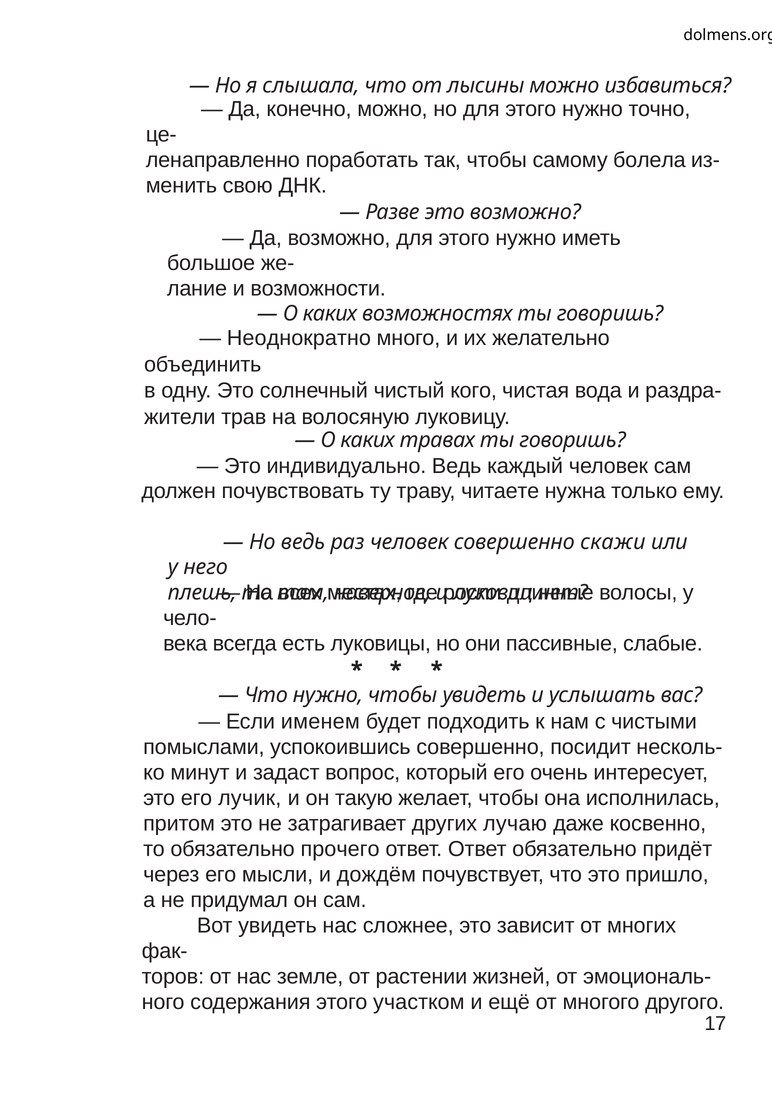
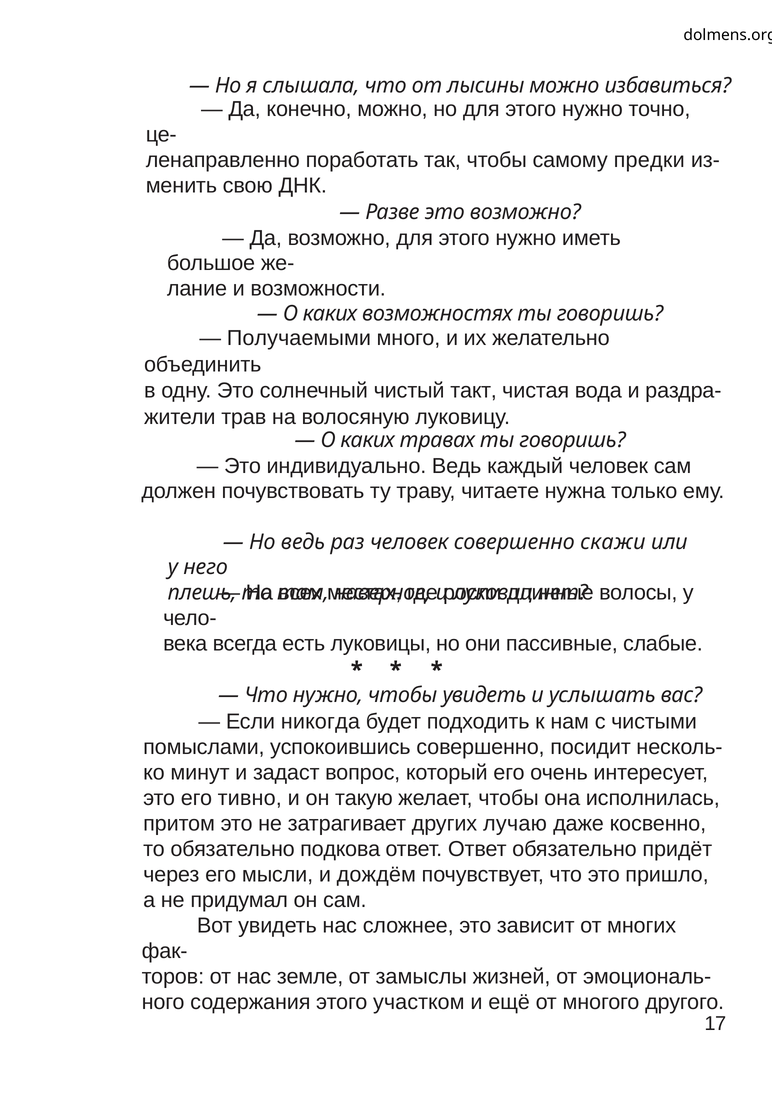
болела: болела -> предки (649, 160)
Неоднократно: Неоднократно -> Получаемыми (299, 338)
кого: кого -> такт (474, 391)
именем: именем -> никогда (320, 722)
лучик: лучик -> тивно (250, 798)
прочего: прочего -> подкова (340, 849)
растении: растении -> замыслы (421, 977)
